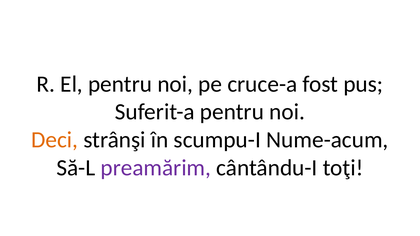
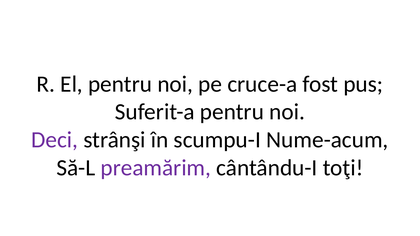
Deci colour: orange -> purple (55, 140)
